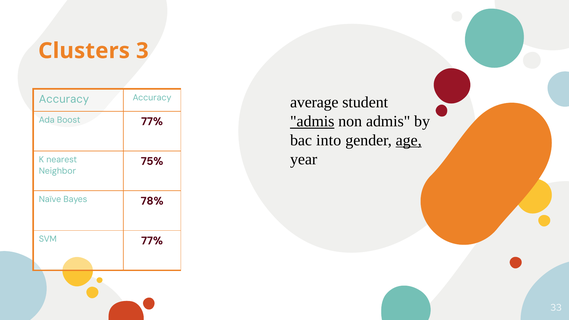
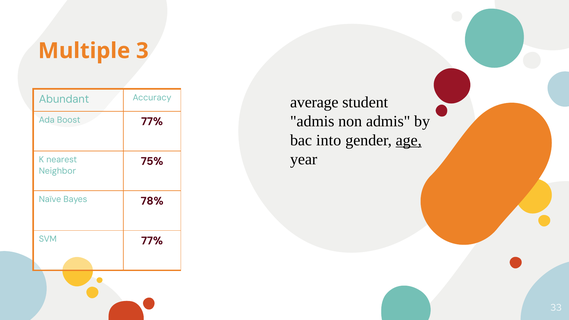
Clusters: Clusters -> Multiple (84, 51)
Accuracy: Accuracy -> Abundant (64, 99)
admis underline: present -> none (312, 121)
